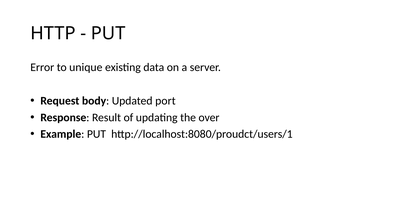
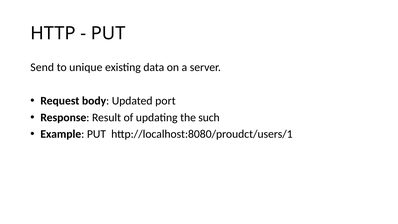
Error: Error -> Send (42, 67)
over: over -> such (209, 117)
